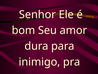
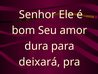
inimigo: inimigo -> deixará (39, 62)
